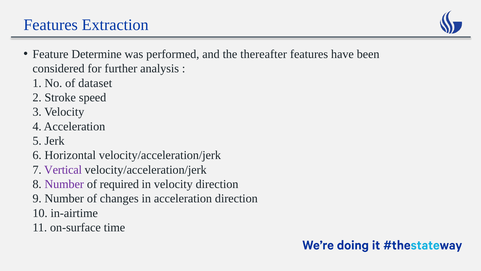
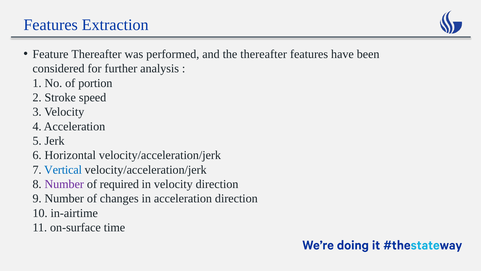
Feature Determine: Determine -> Thereafter (97, 54)
dataset: dataset -> portion (95, 83)
Vertical colour: purple -> blue (63, 169)
